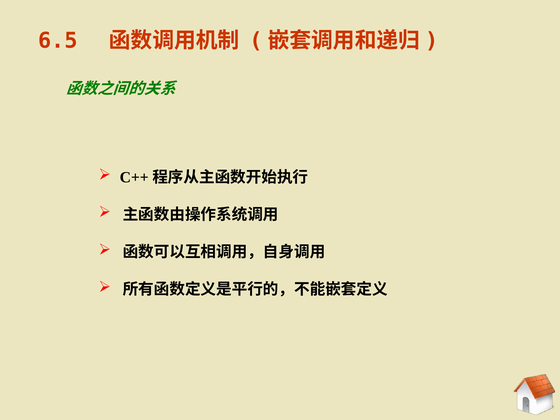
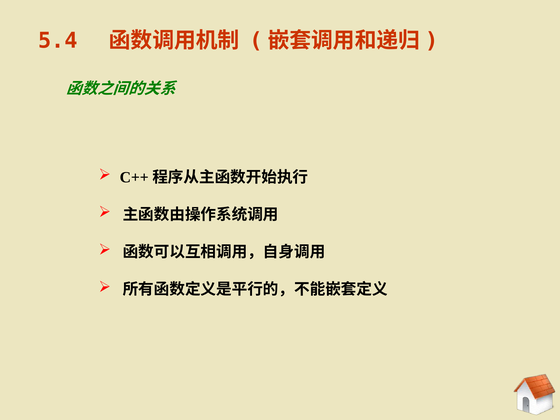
6.5: 6.5 -> 5.4 (58, 41)
